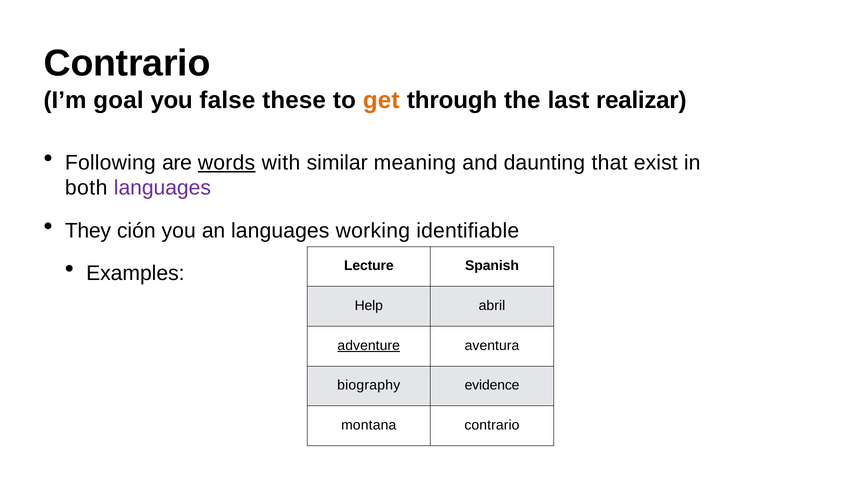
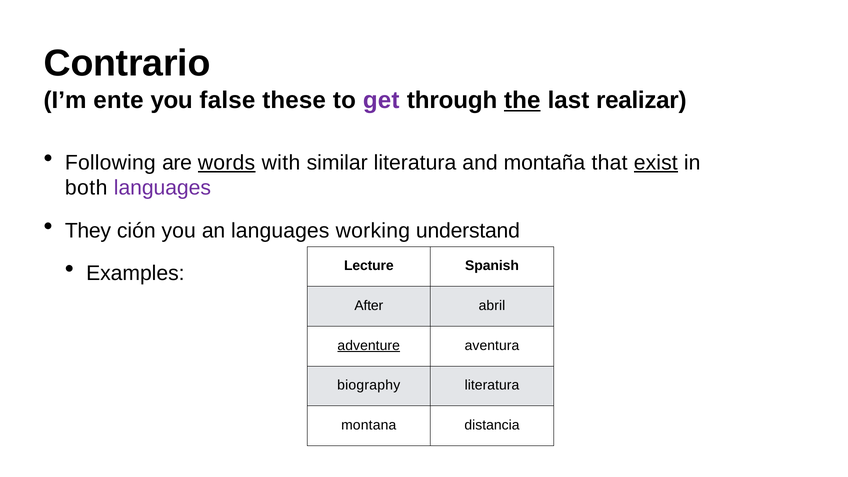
goal: goal -> ente (118, 100)
get colour: orange -> purple (381, 100)
the underline: none -> present (522, 100)
similar meaning: meaning -> literatura (415, 163)
daunting: daunting -> montaña (544, 163)
exist underline: none -> present (656, 163)
identifiable: identifiable -> understand (468, 231)
Help: Help -> After (369, 306)
biography evidence: evidence -> literatura (492, 385)
montana contrario: contrario -> distancia (492, 425)
